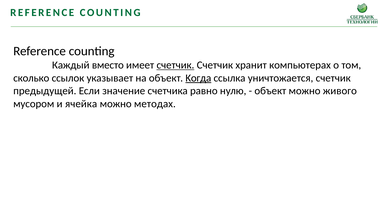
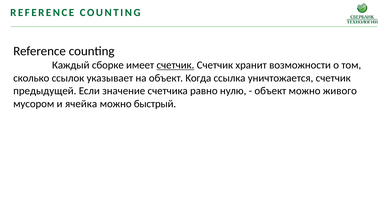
вместо: вместо -> сборке (108, 65)
компьютерах: компьютерах -> возможности (300, 65)
Kогда underline: present -> none (198, 78)
методах: методах -> быстрый (155, 104)
